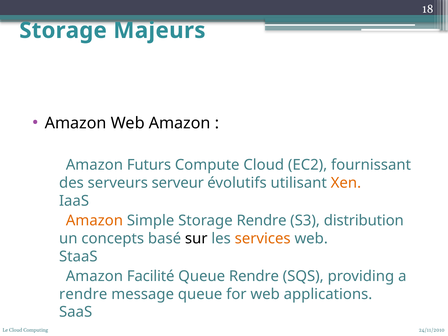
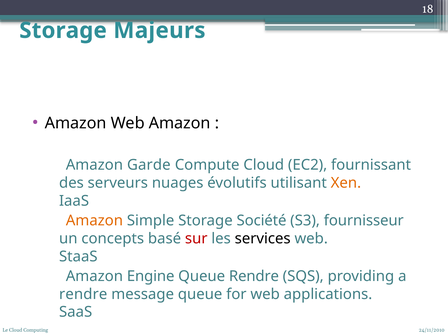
Futurs: Futurs -> Garde (149, 165)
serveur: serveur -> nuages (178, 183)
Storage Rendre: Rendre -> Société (262, 221)
distribution: distribution -> fournisseur (364, 221)
sur colour: black -> red (196, 239)
services colour: orange -> black (263, 239)
Facilité: Facilité -> Engine (151, 276)
